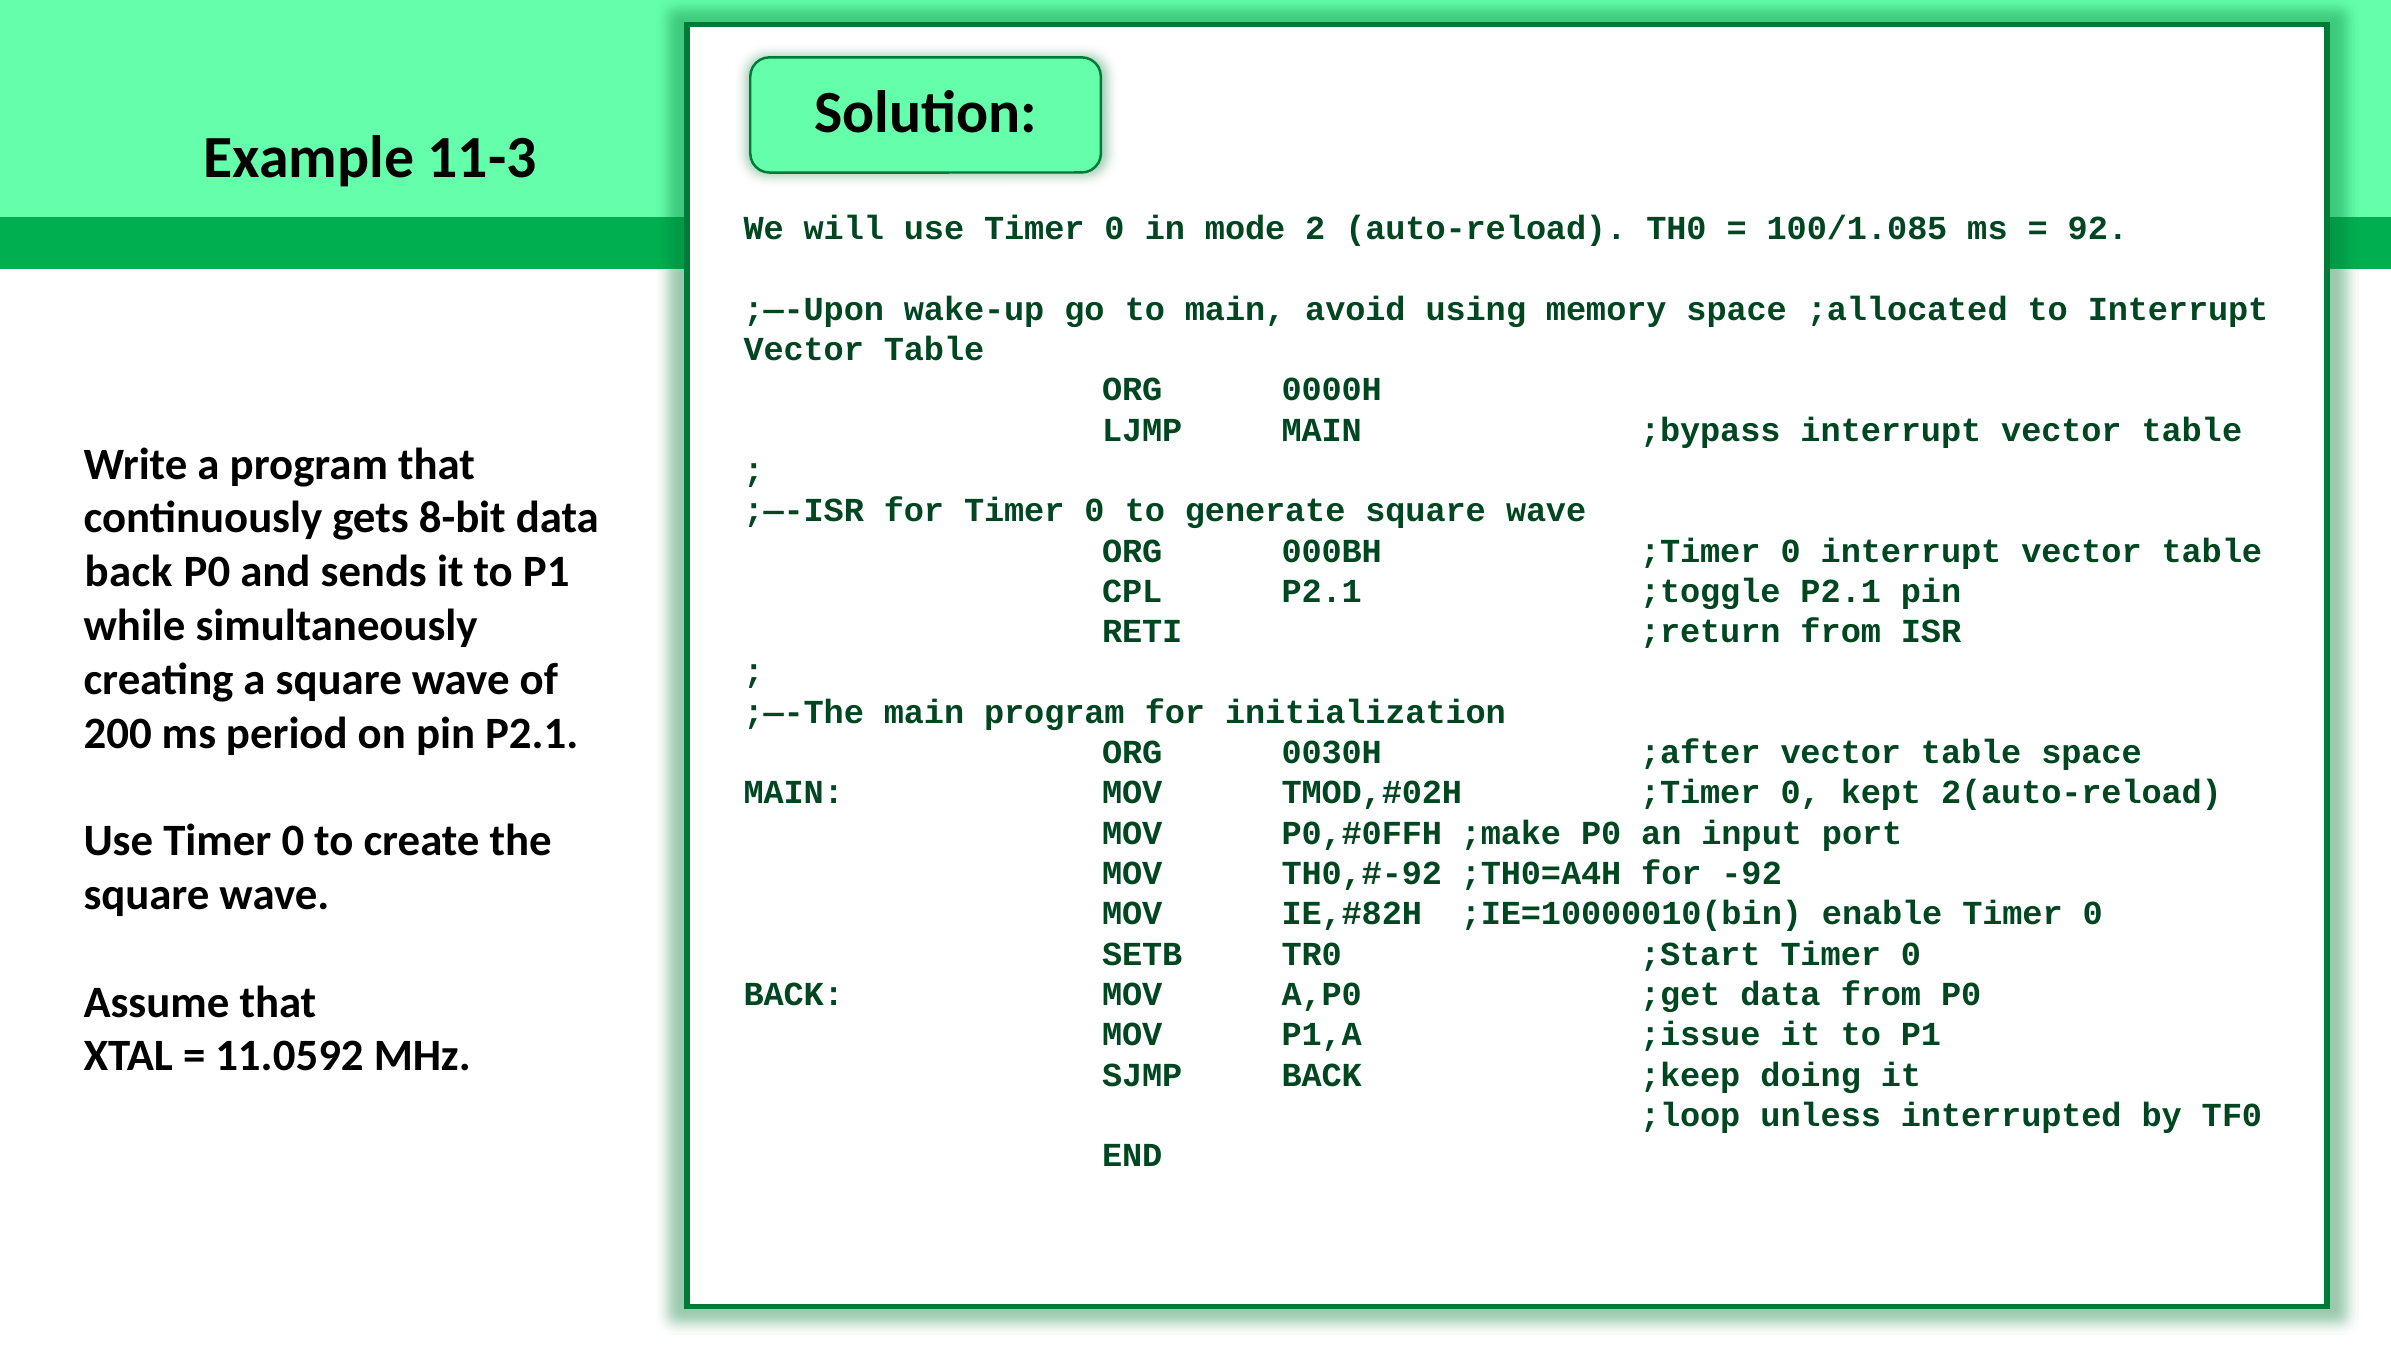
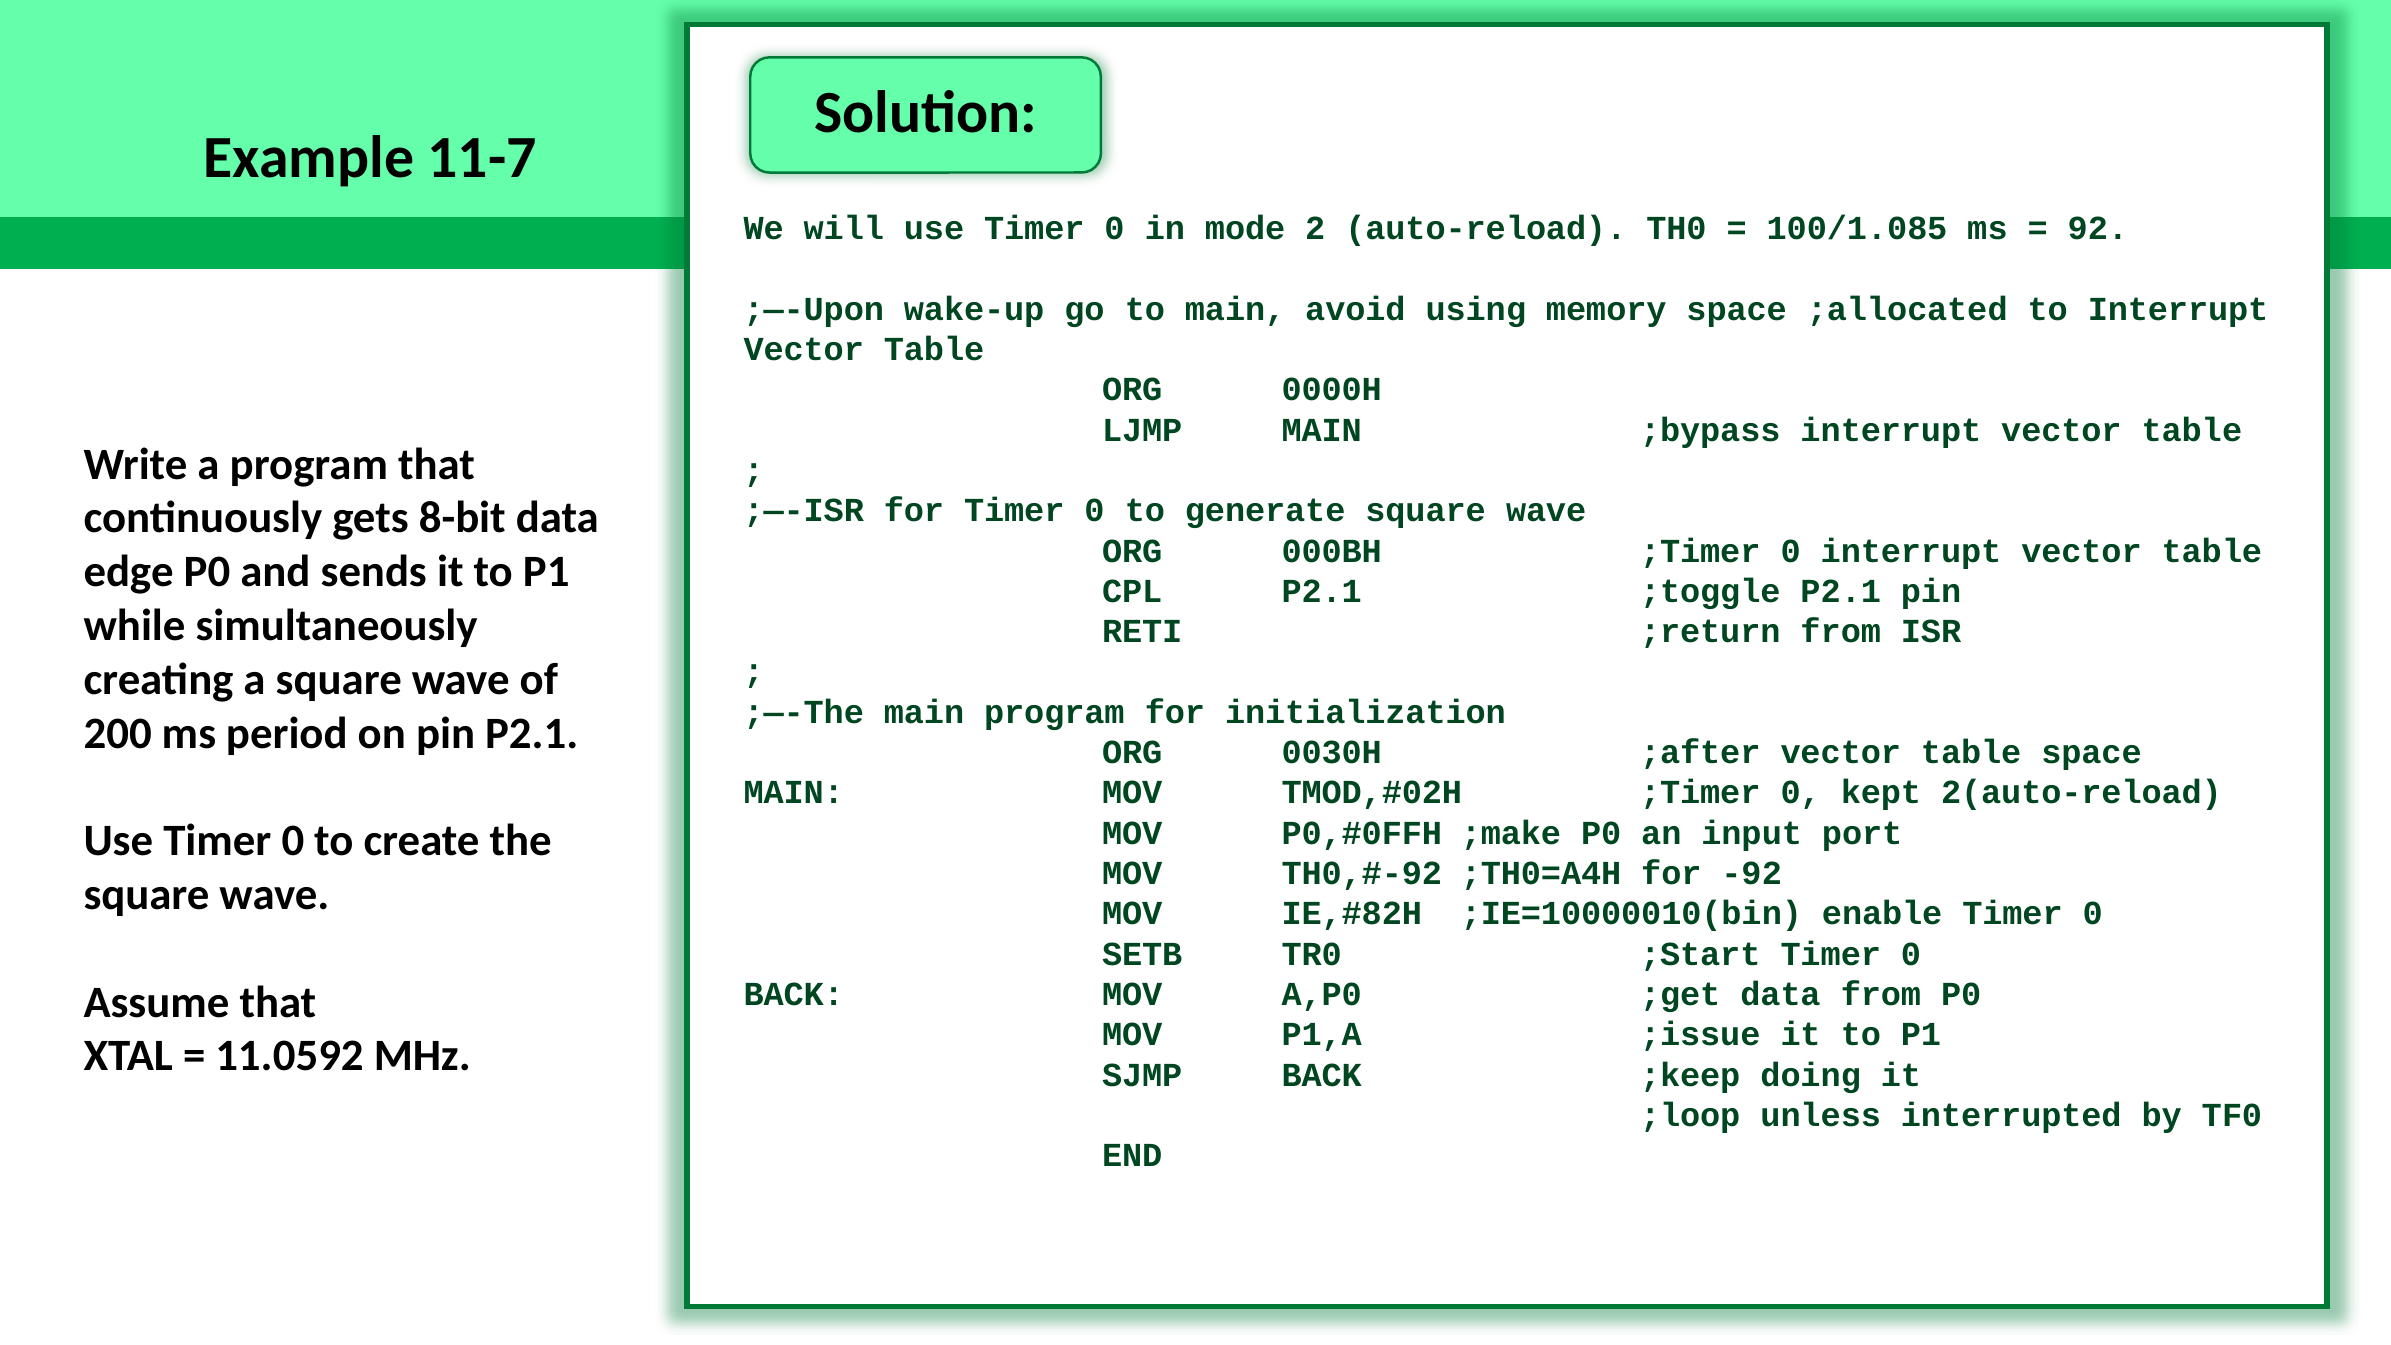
11-3: 11-3 -> 11-7 (482, 157)
back: back -> edge (129, 572)
